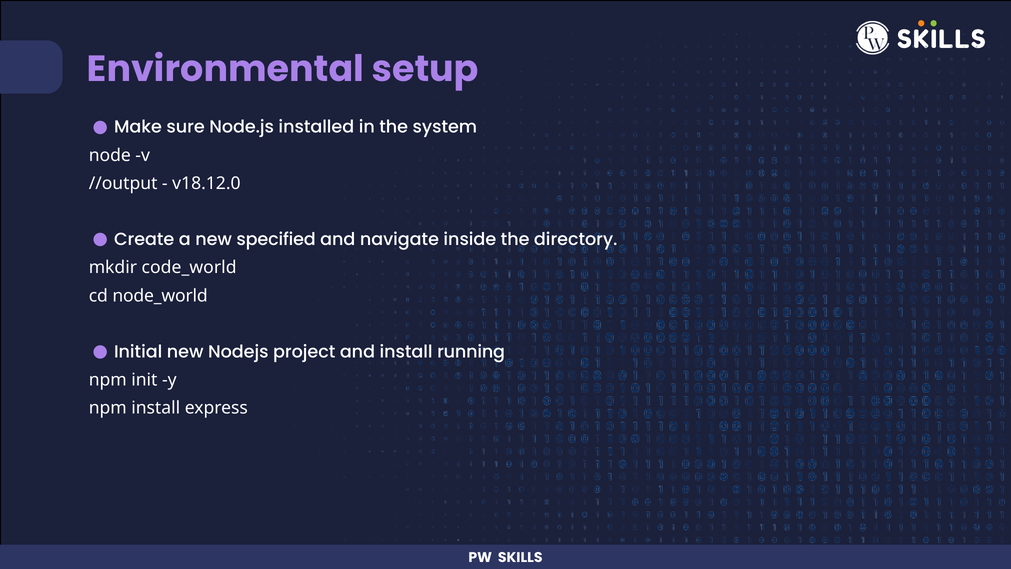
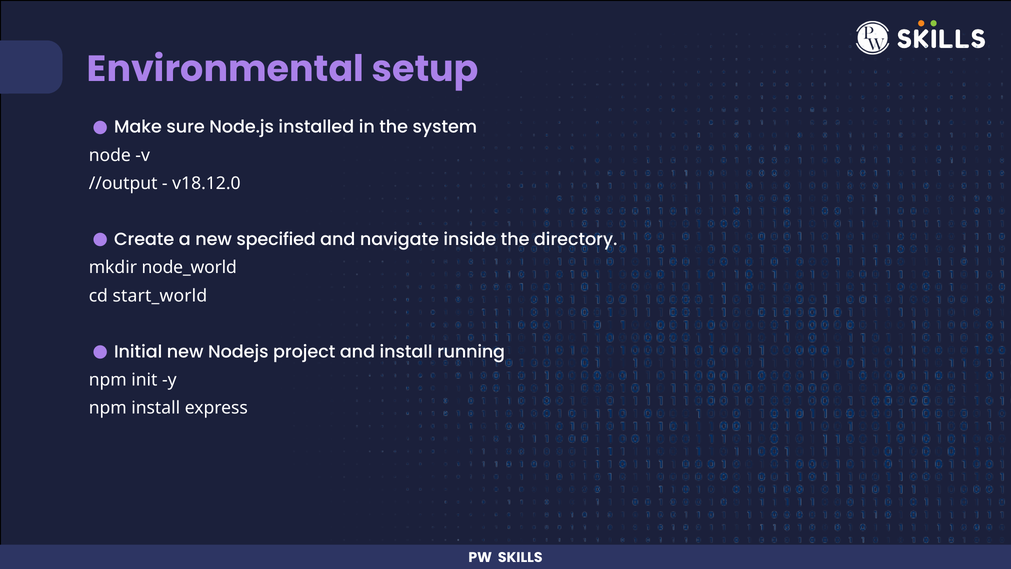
code_world: code_world -> node_world (189, 267)
node_world: node_world -> start_world (160, 296)
